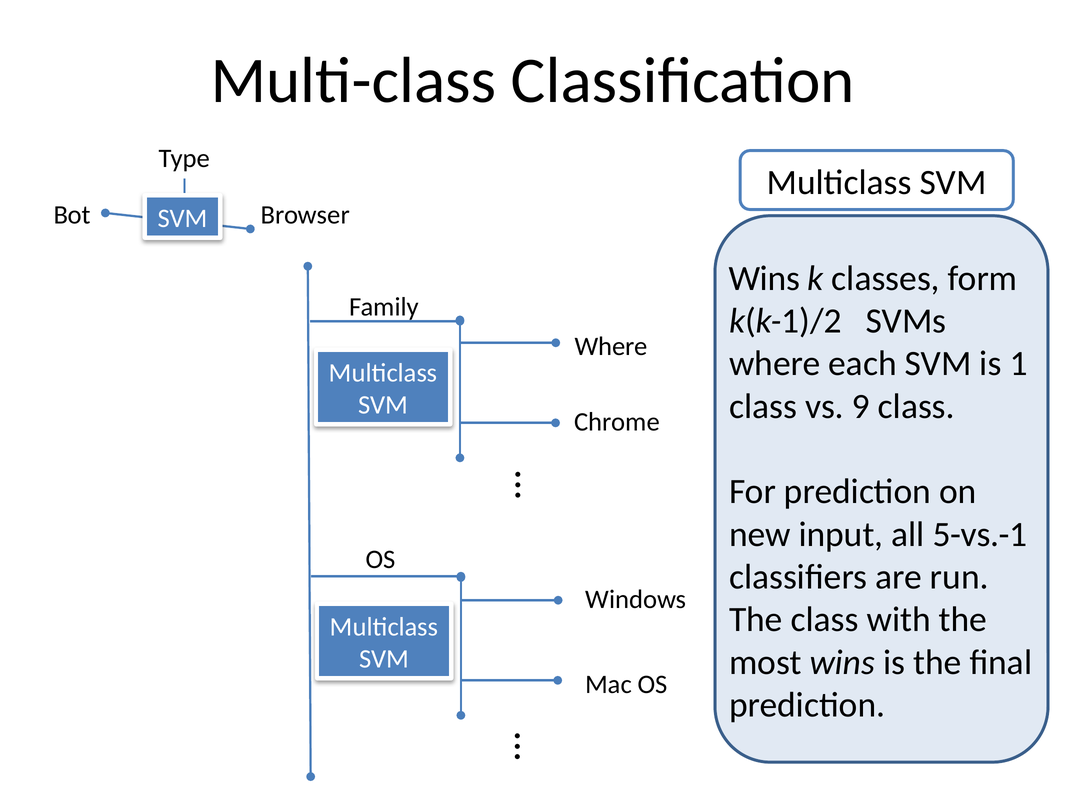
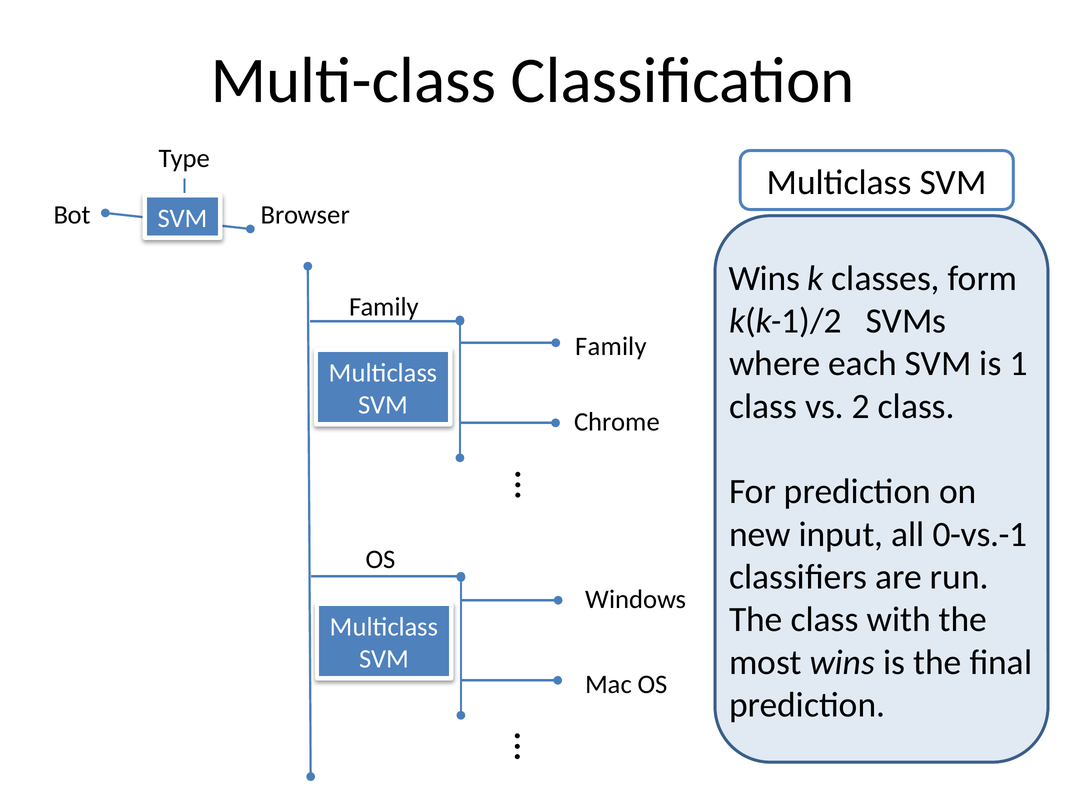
Where: Where -> Family (611, 346)
9: 9 -> 2 (861, 406)
5-vs.-1: 5-vs.-1 -> 0-vs.-1 (980, 534)
